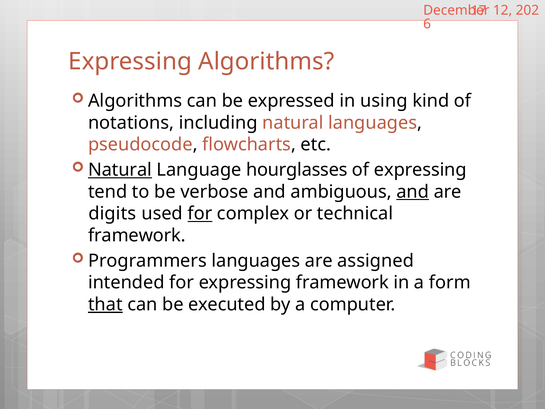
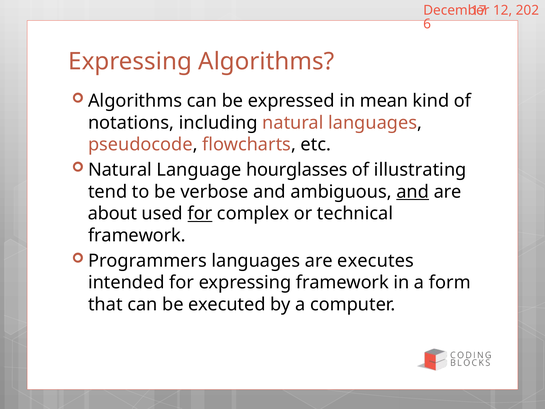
using: using -> mean (384, 101)
Natural underline: present -> none (120, 170)
of expressing: expressing -> illustrating (420, 170)
digits: digits -> about (112, 213)
assigned: assigned -> executes (376, 261)
that underline: present -> none (105, 304)
